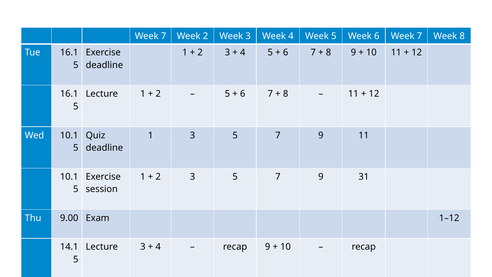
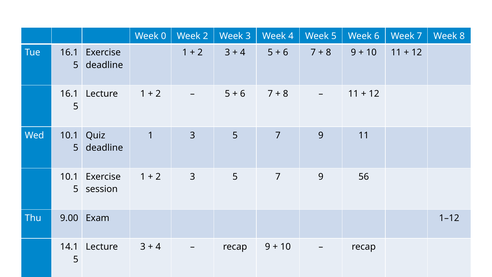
7: 7 -> 0 (164, 36)
31: 31 -> 56 (364, 177)
